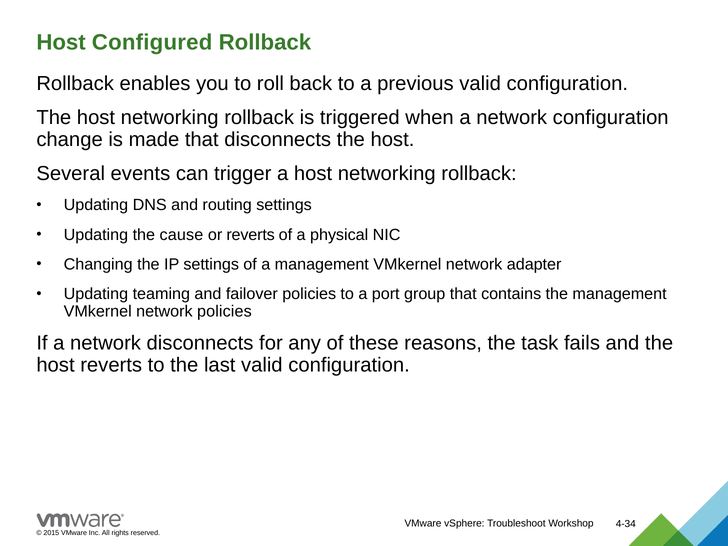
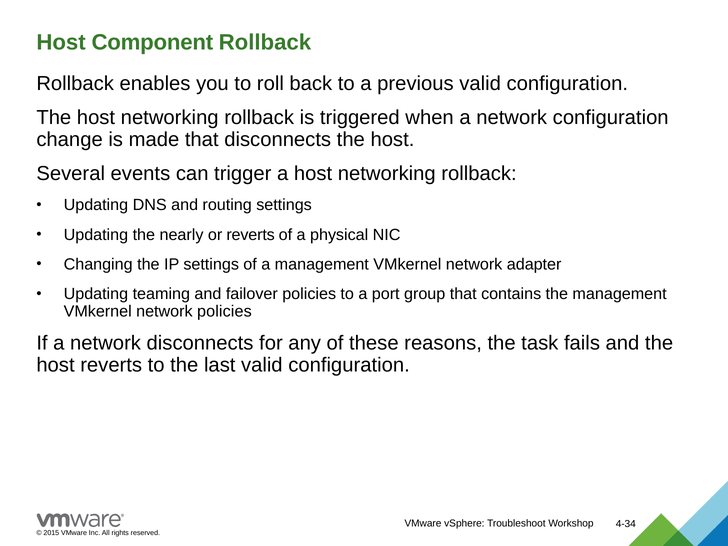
Configured: Configured -> Component (152, 42)
cause: cause -> nearly (182, 235)
